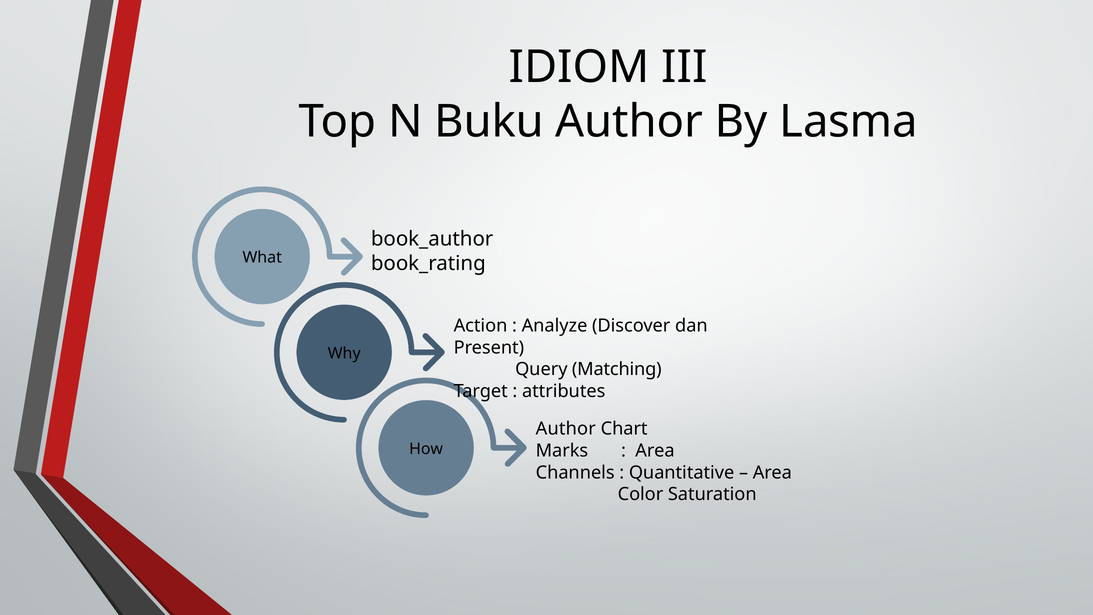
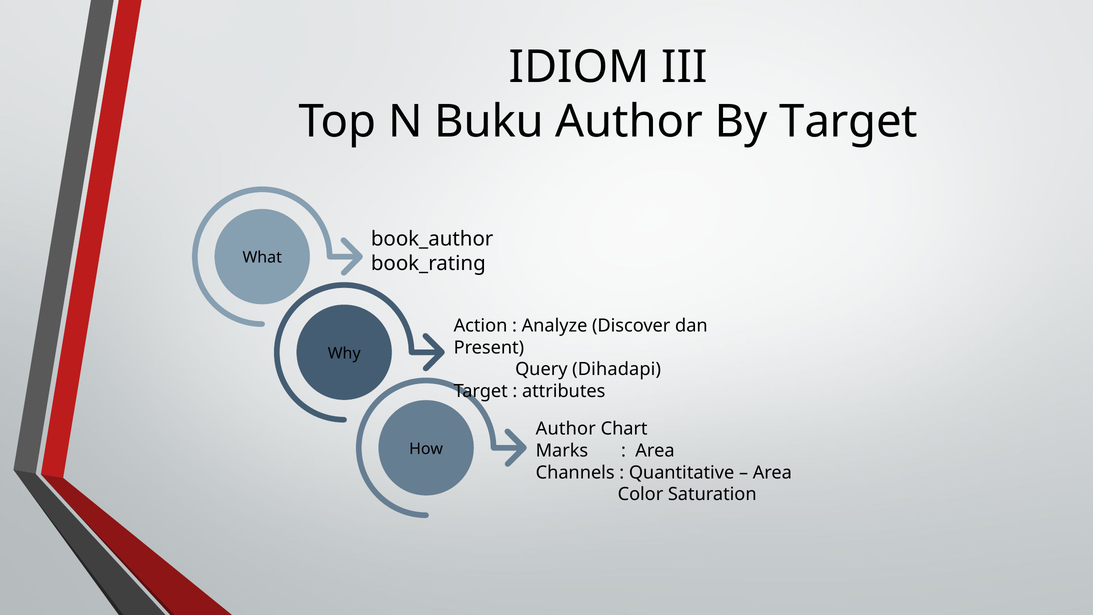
By Lasma: Lasma -> Target (849, 122)
Matching: Matching -> Dihadapi (617, 369)
